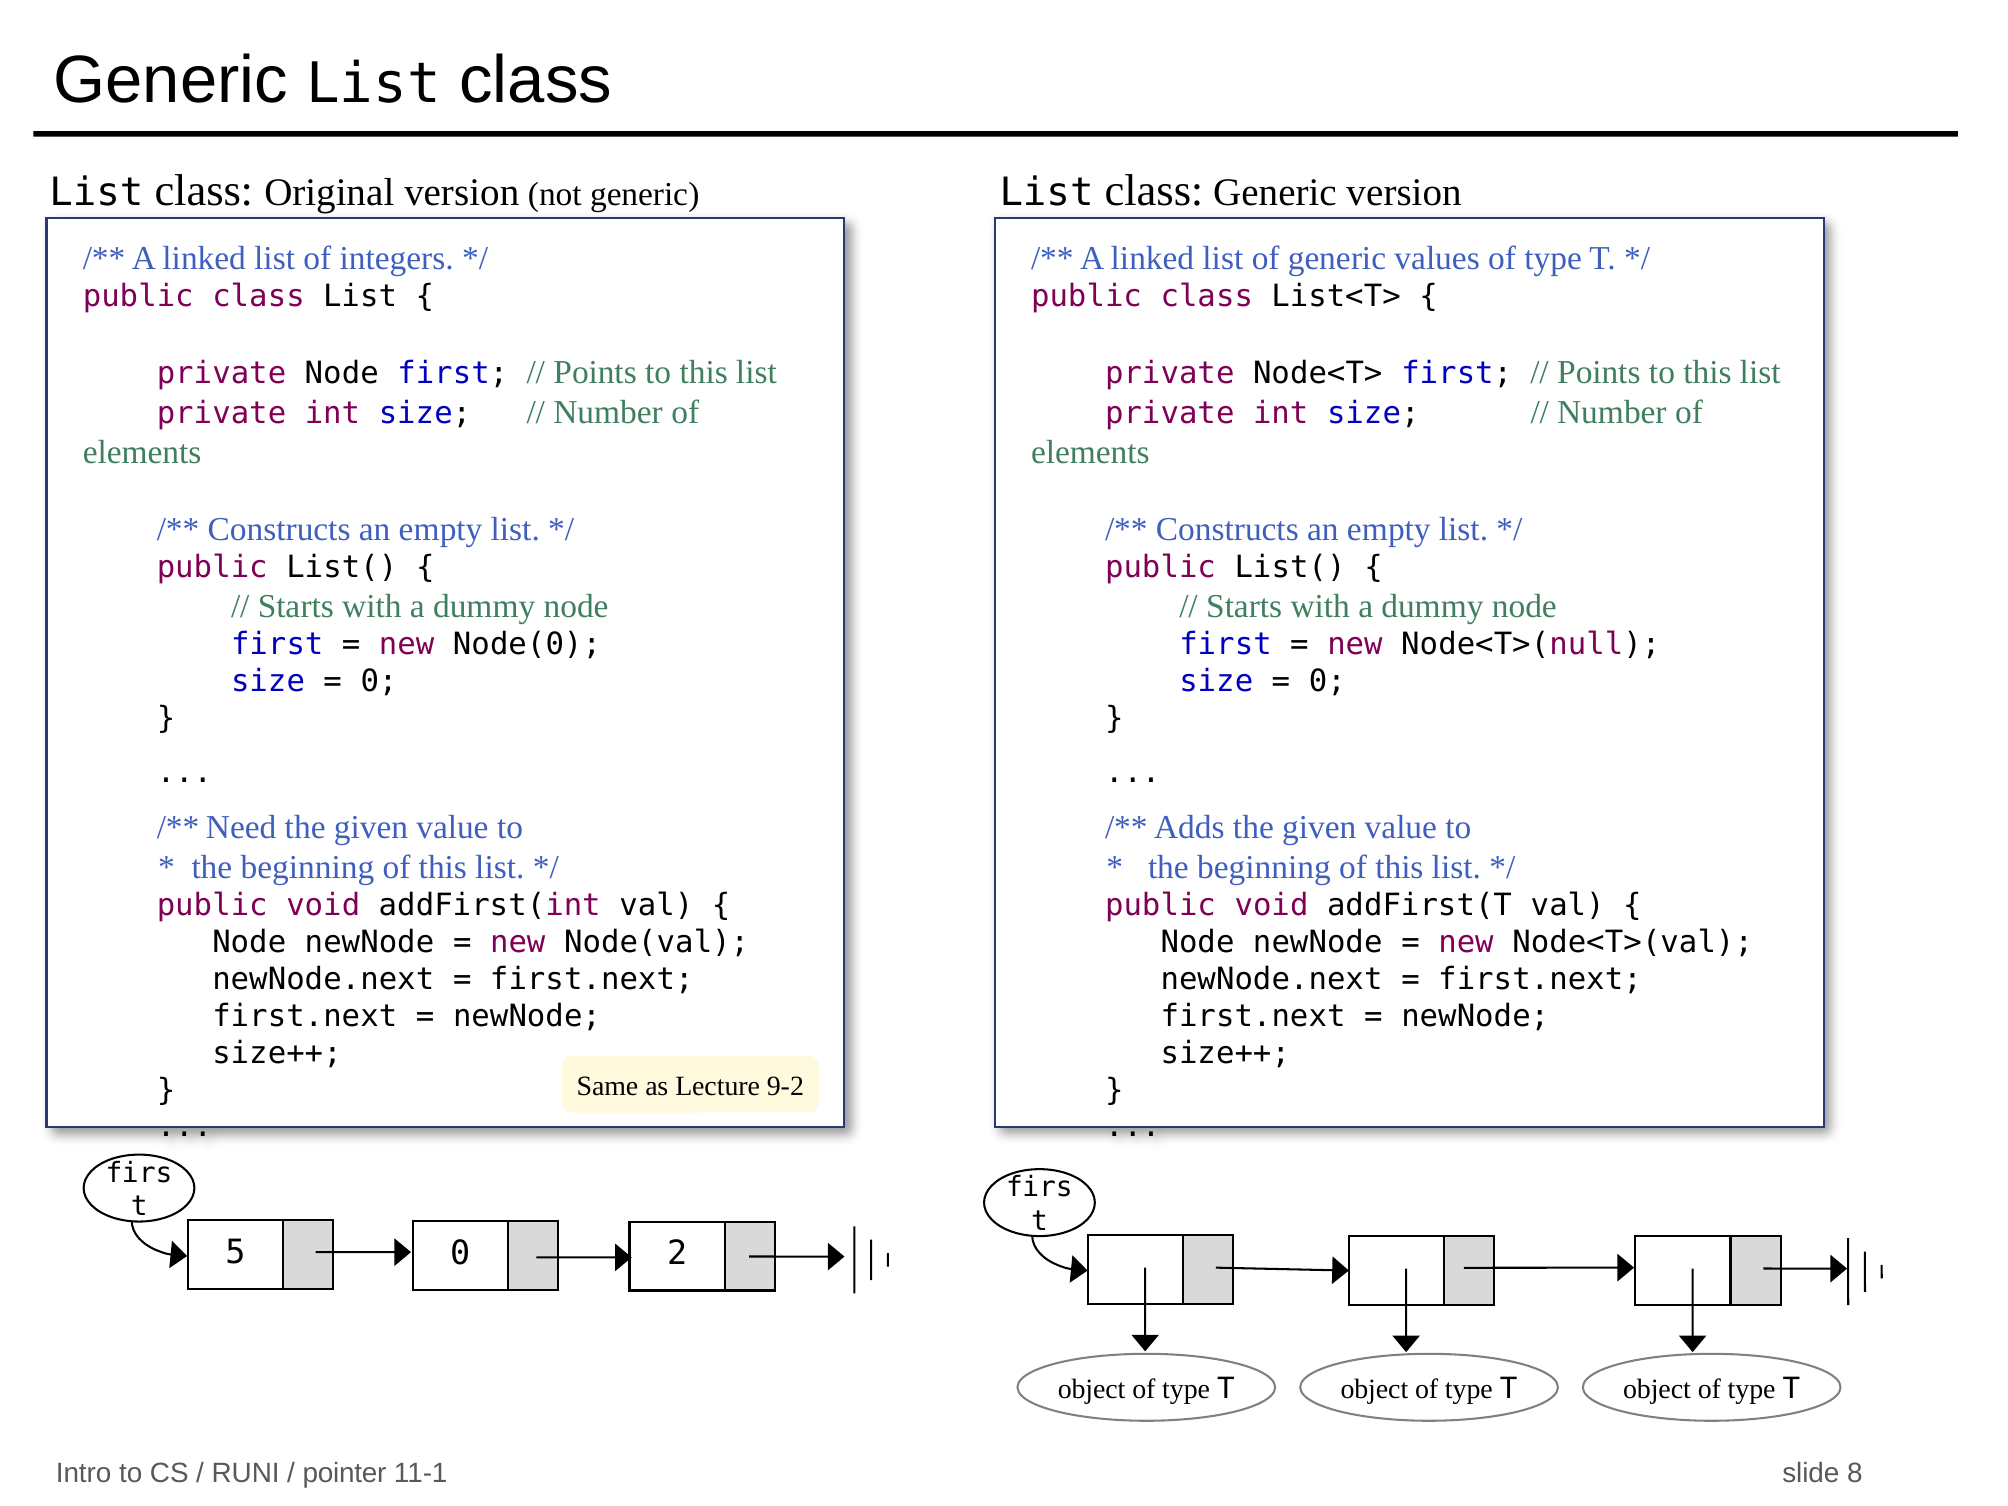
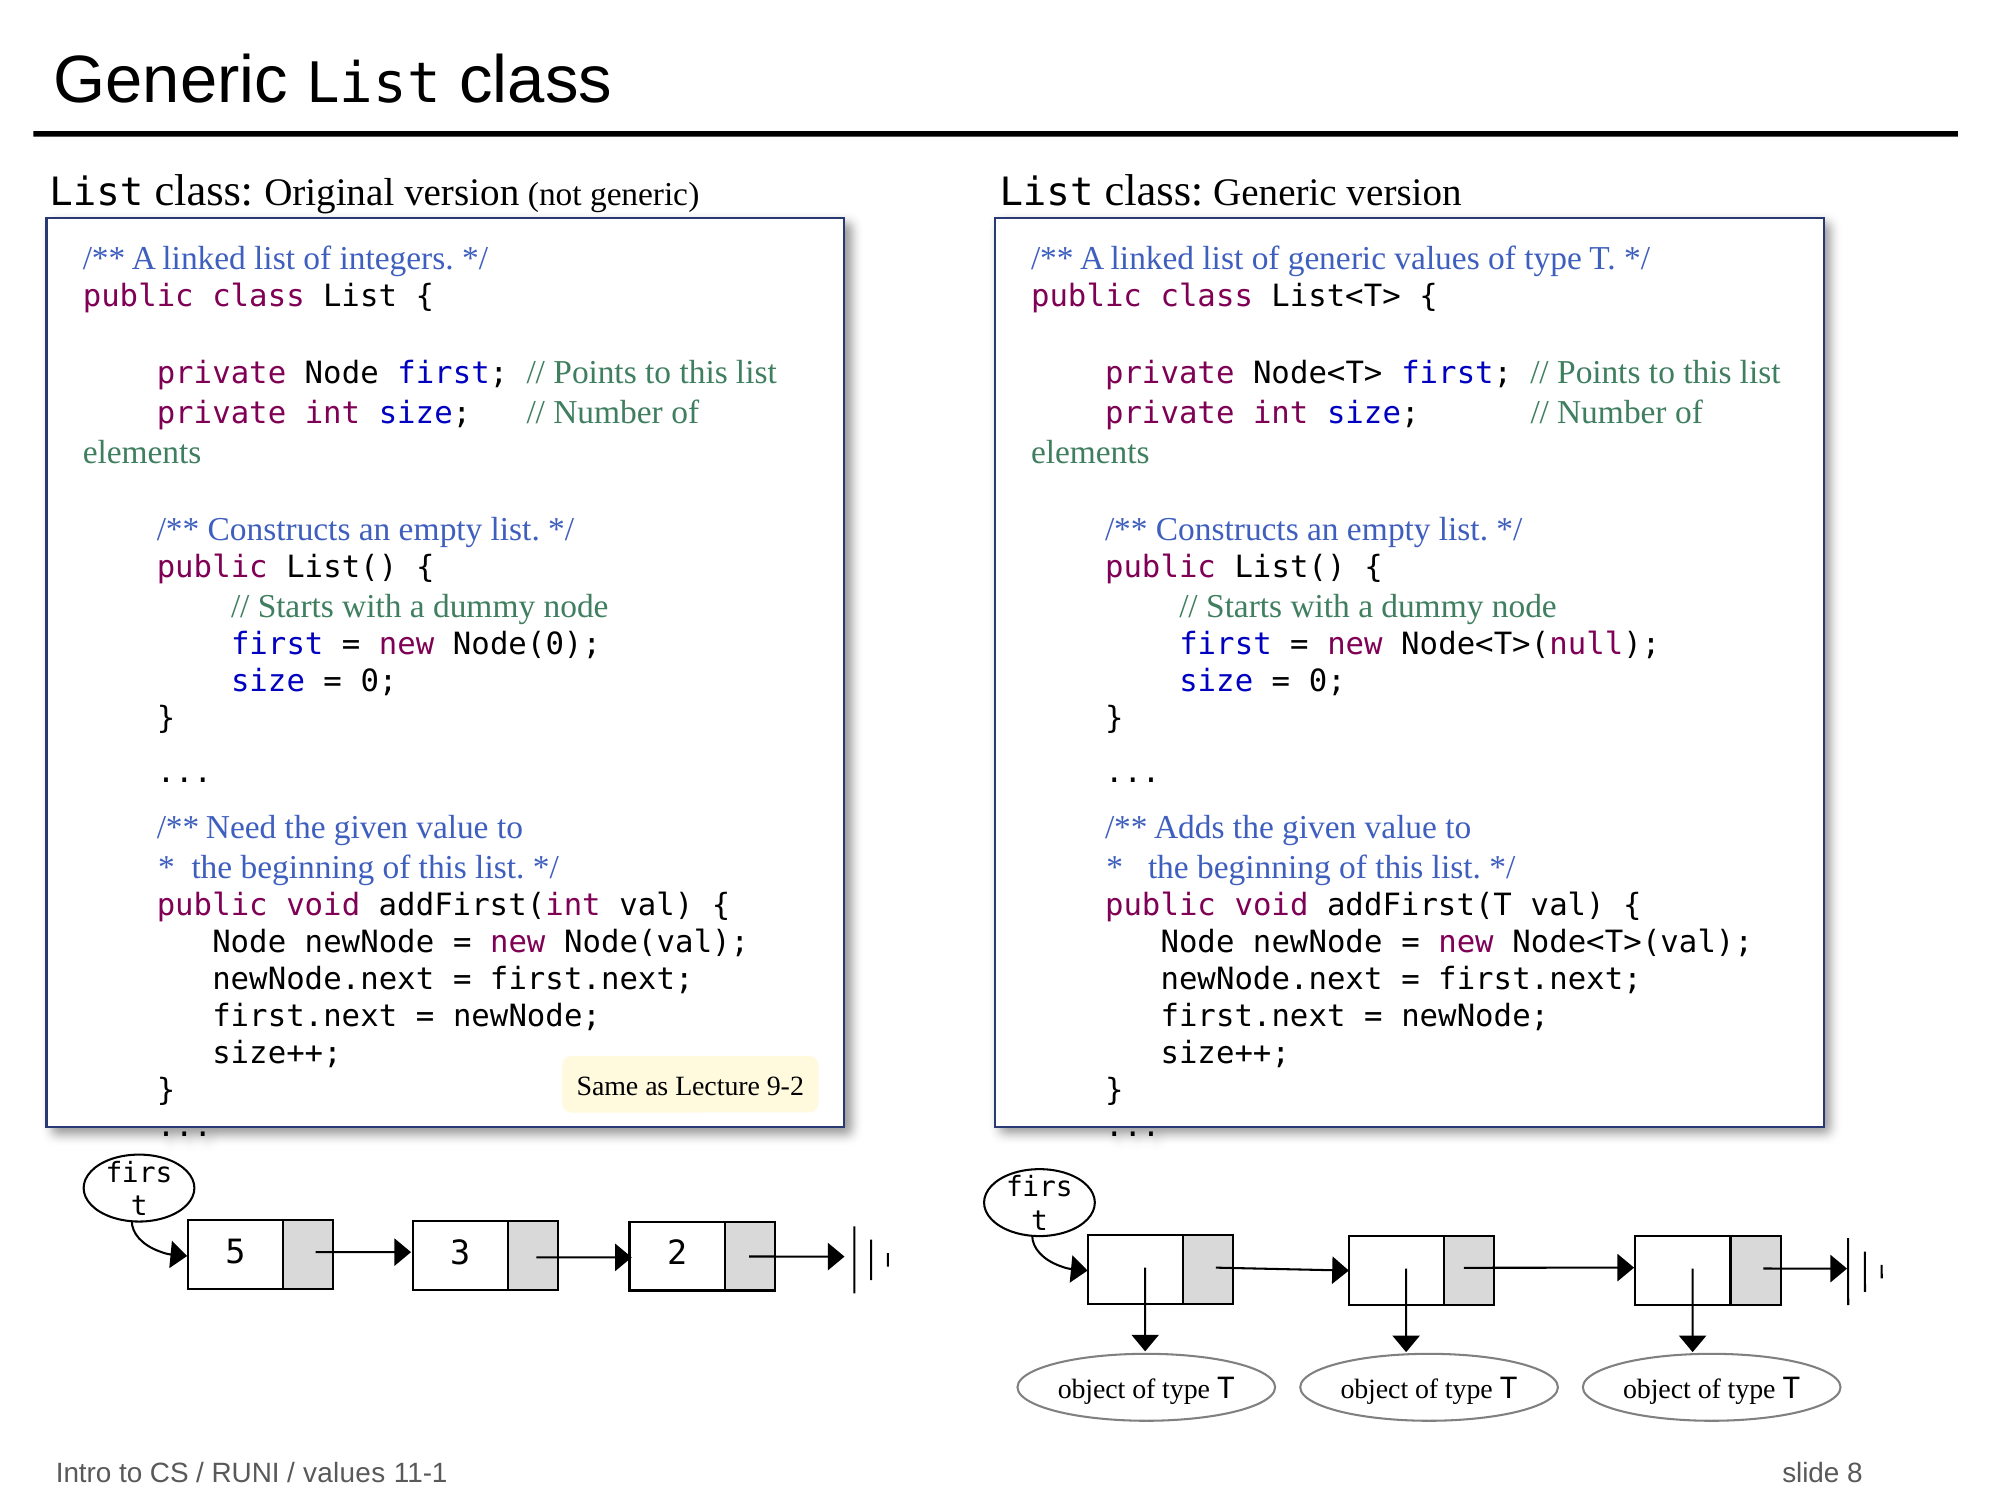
5 0: 0 -> 3 (460, 1253)
pointer: pointer -> values (344, 1473)
